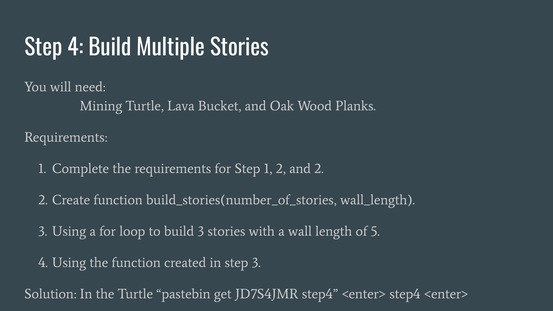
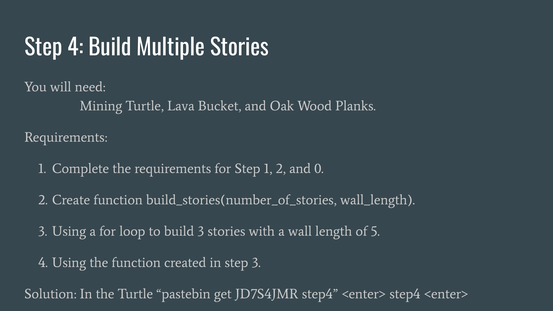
and 2: 2 -> 0 (319, 169)
